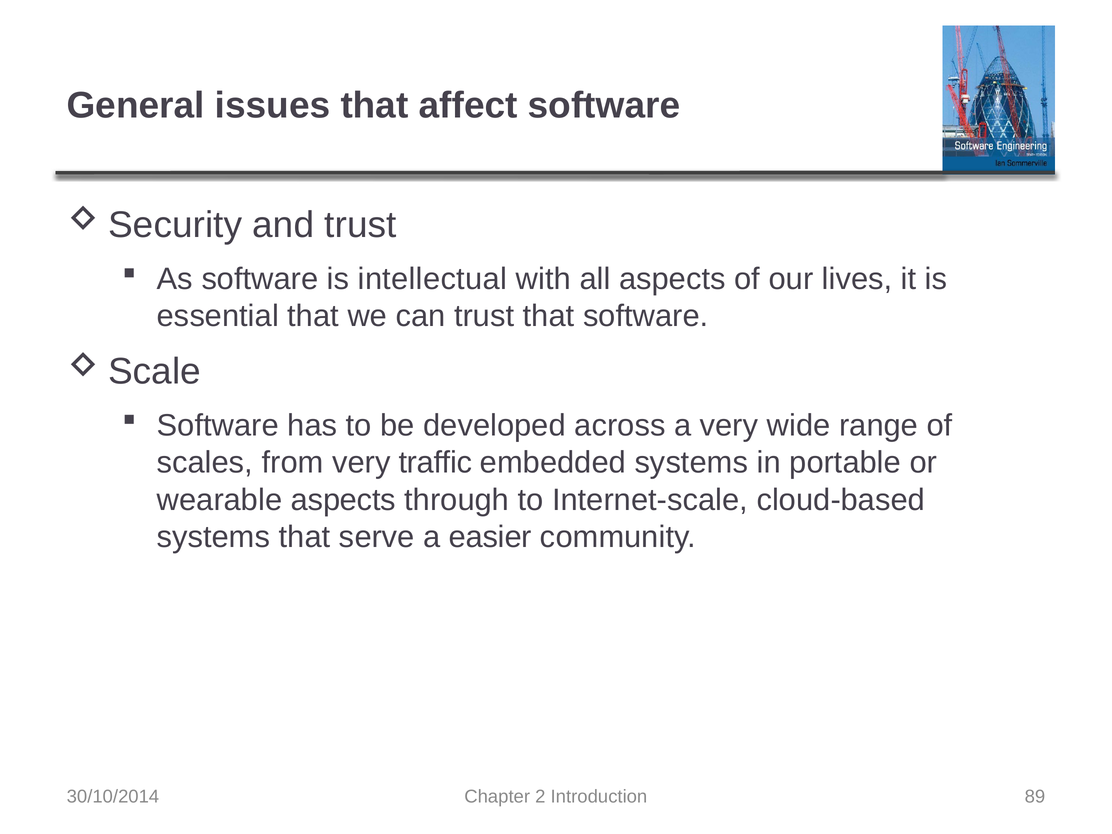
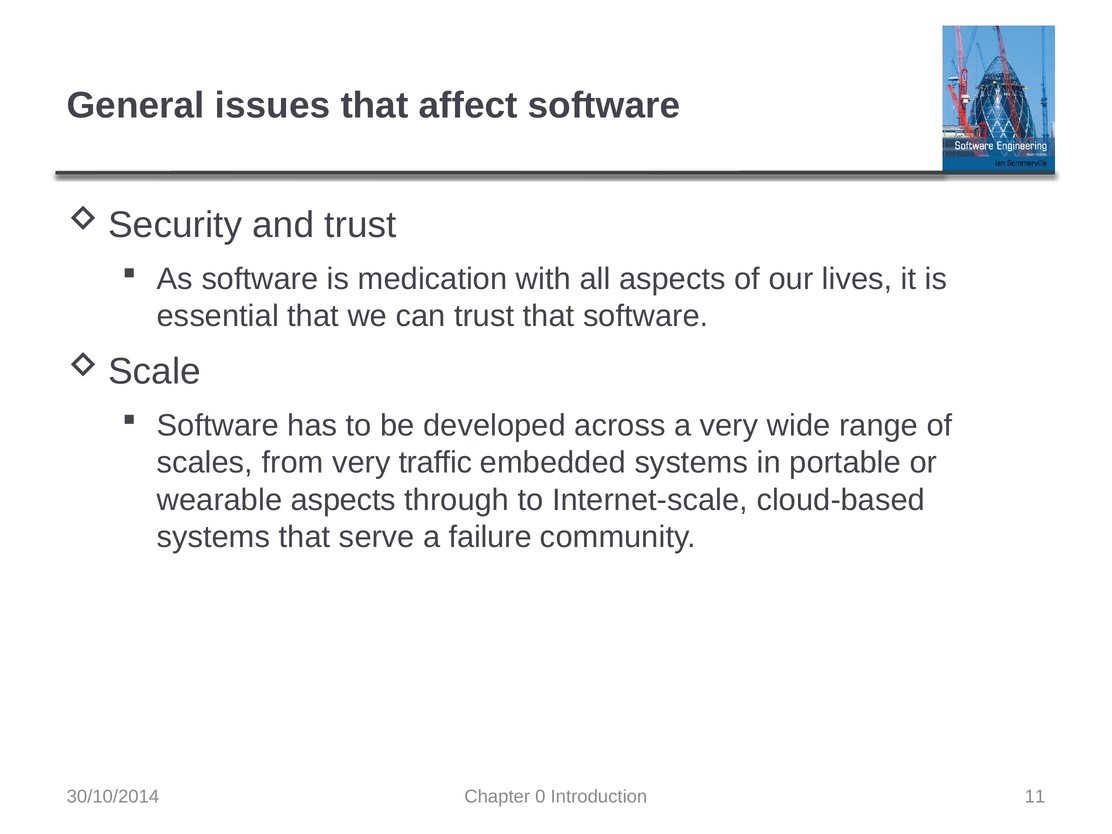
intellectual: intellectual -> medication (433, 279)
easier: easier -> failure (490, 537)
2: 2 -> 0 (540, 796)
89: 89 -> 11 (1035, 796)
